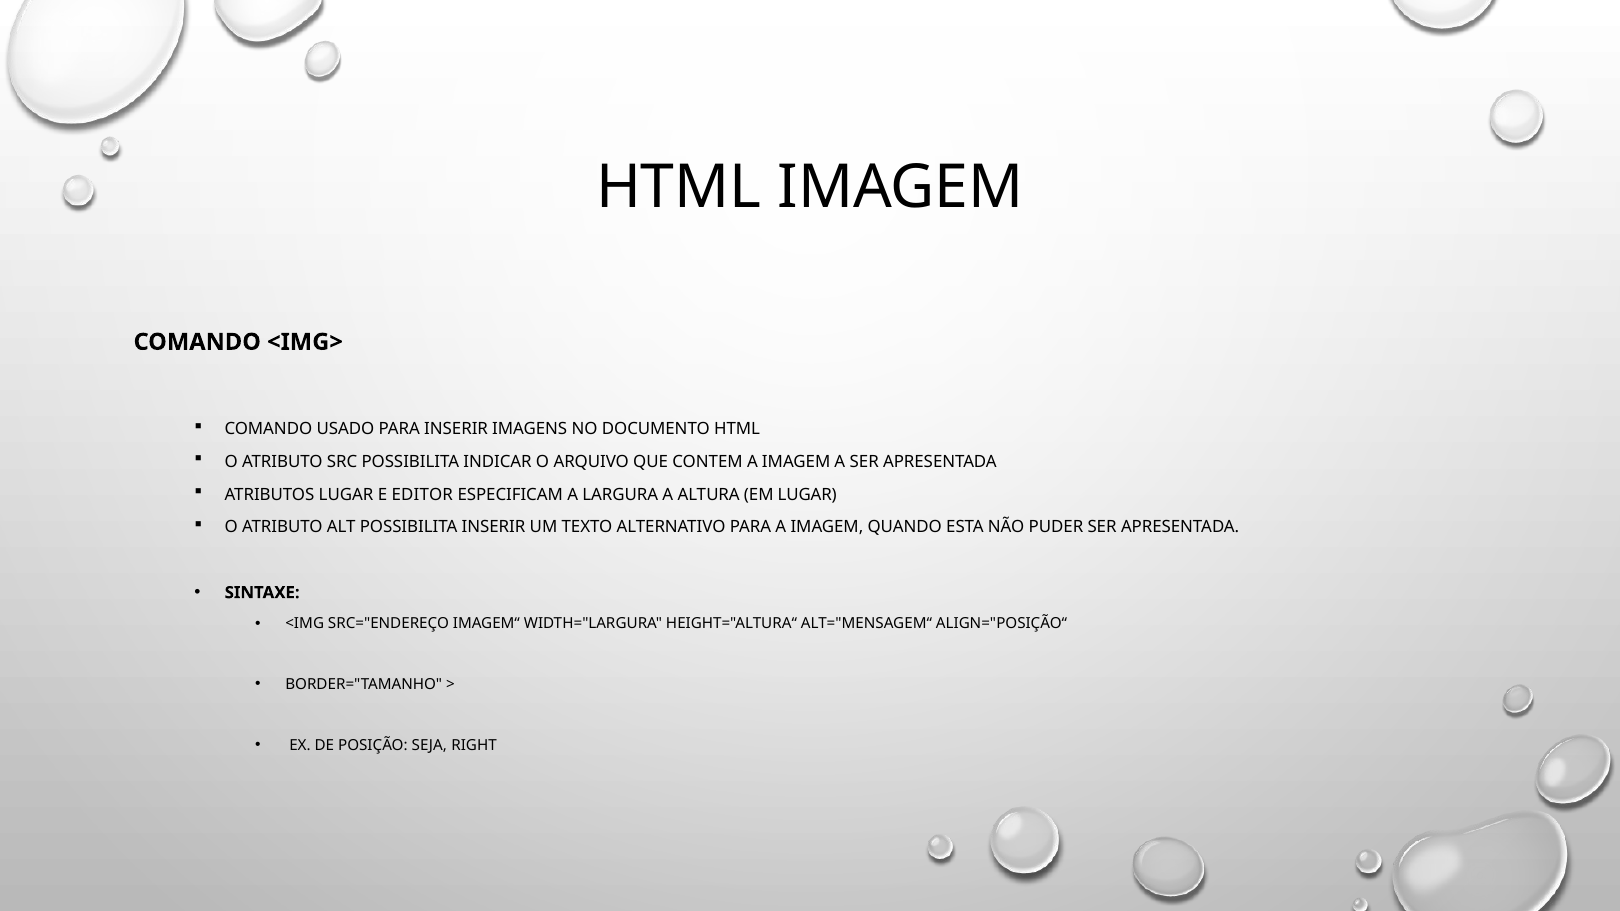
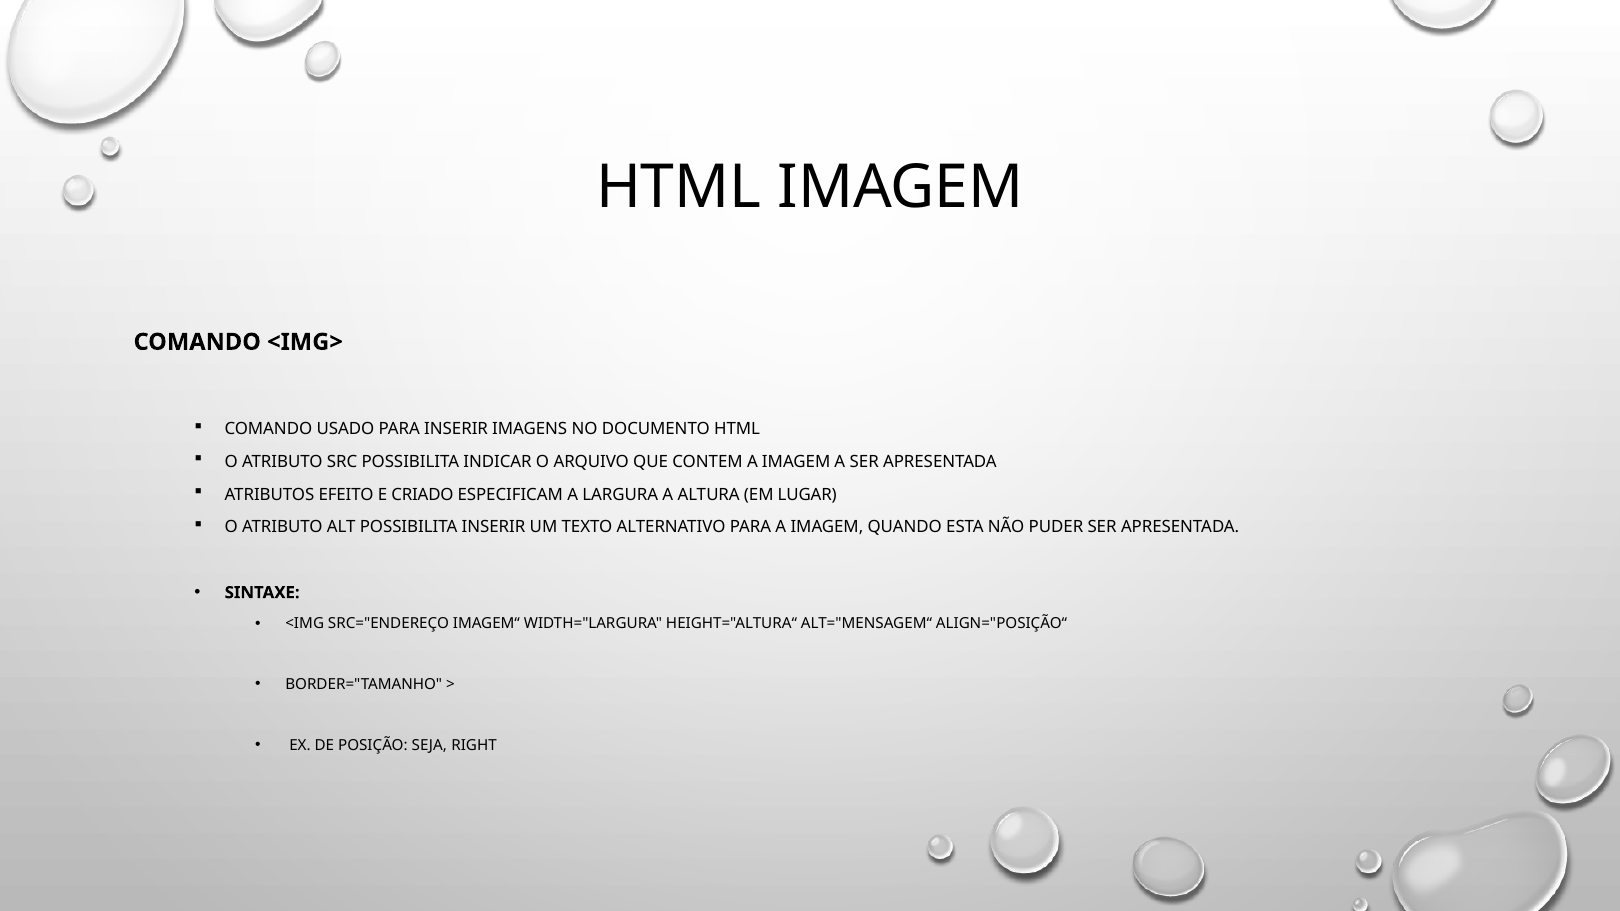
ATRIBUTOS LUGAR: LUGAR -> EFEITO (346, 495)
EDITOR: EDITOR -> CRIADO (422, 495)
